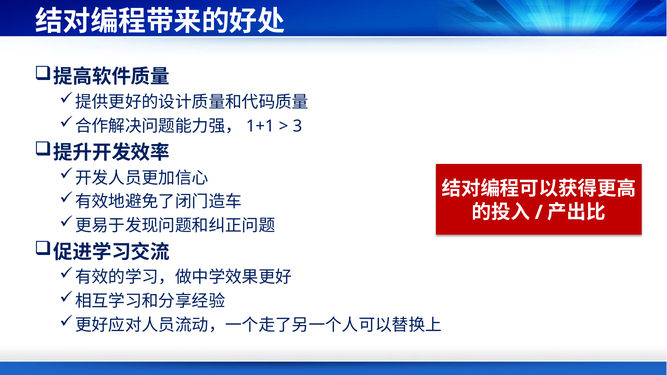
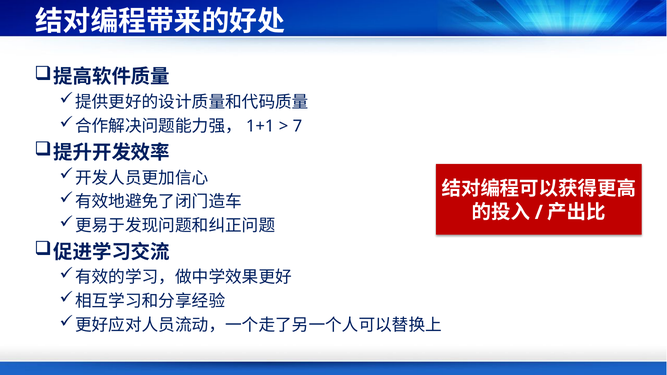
3: 3 -> 7 (297, 126)
